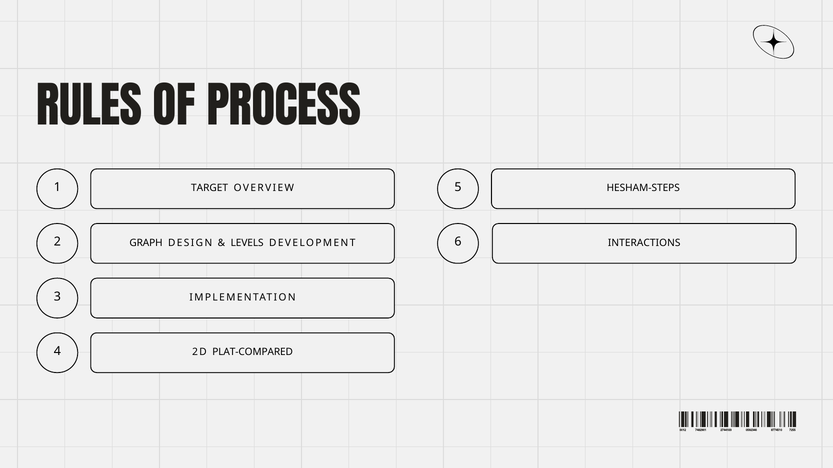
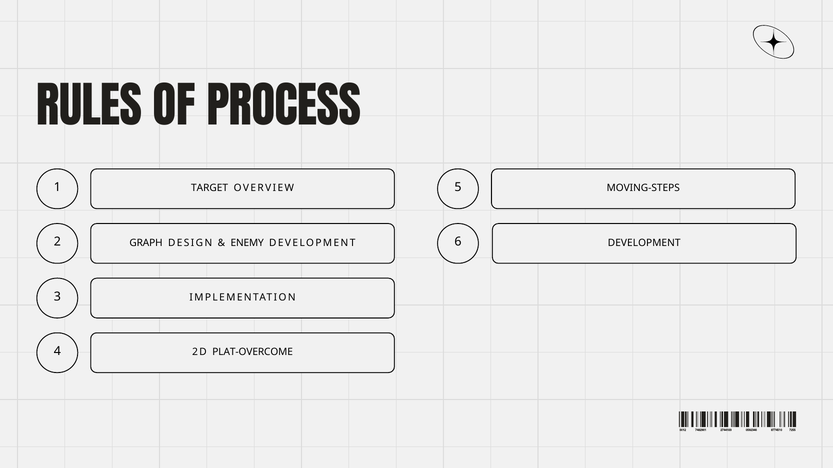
HESHAM-STEPS: HESHAM-STEPS -> MOVING-STEPS (643, 188)
2 INTERACTIONS: INTERACTIONS -> DEVELOPMENT (644, 243)
LEVELS: LEVELS -> ENEMY (247, 243)
PLAT-COMPARED: PLAT-COMPARED -> PLAT-OVERCOME (253, 352)
